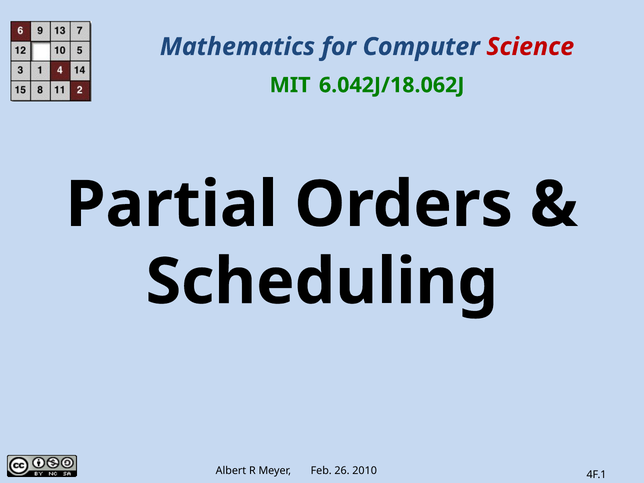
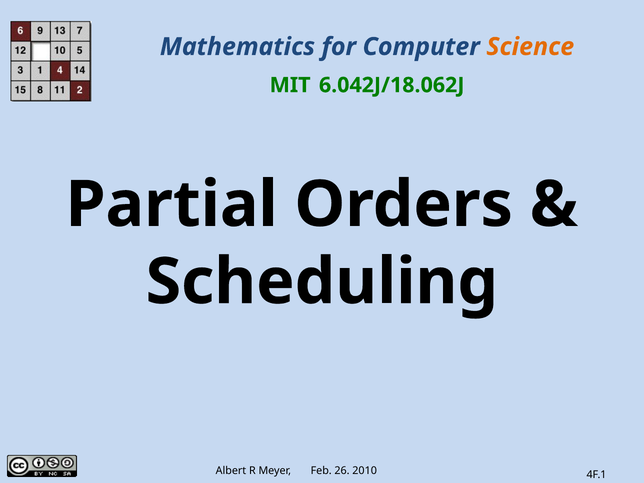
Science colour: red -> orange (530, 47)
